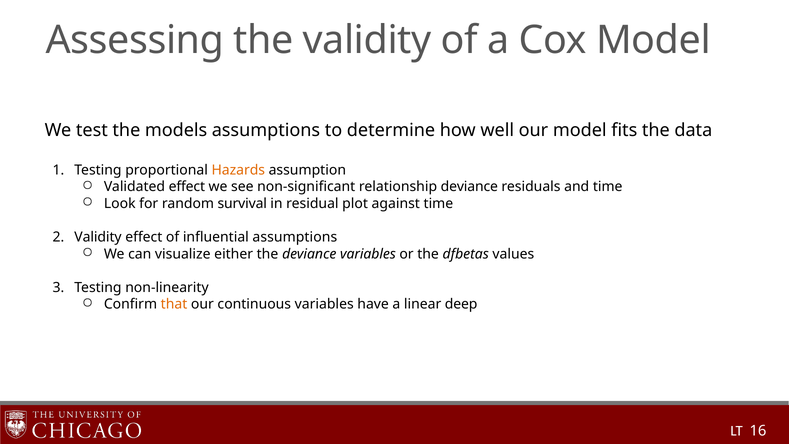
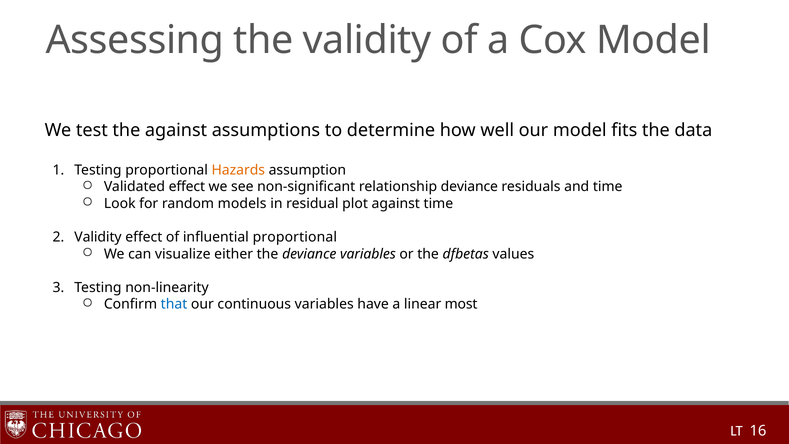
the models: models -> against (176, 130)
survival: survival -> models (242, 203)
influential assumptions: assumptions -> proportional (295, 237)
that colour: orange -> blue (174, 304)
deep: deep -> most (461, 304)
